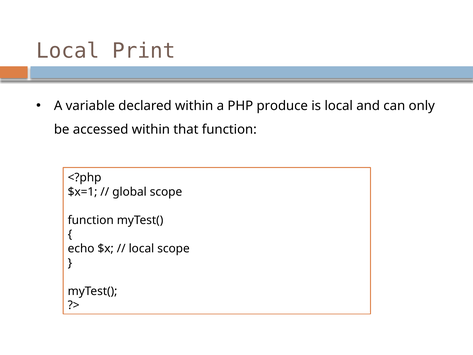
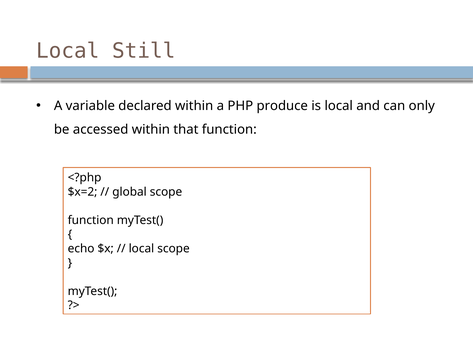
Print: Print -> Still (144, 51)
$x=1: $x=1 -> $x=2 (83, 192)
